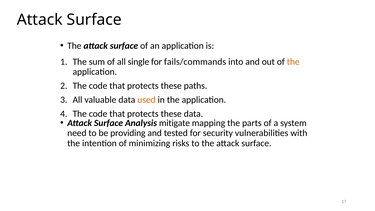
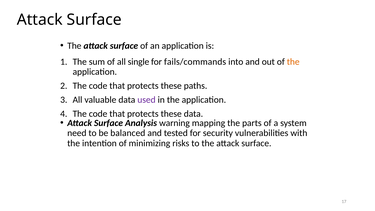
used colour: orange -> purple (147, 100)
mitigate: mitigate -> warning (174, 123)
providing: providing -> balanced (128, 133)
